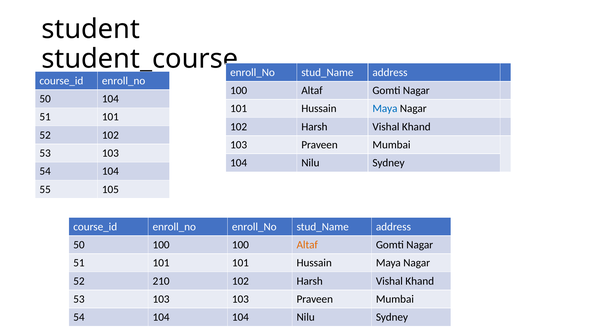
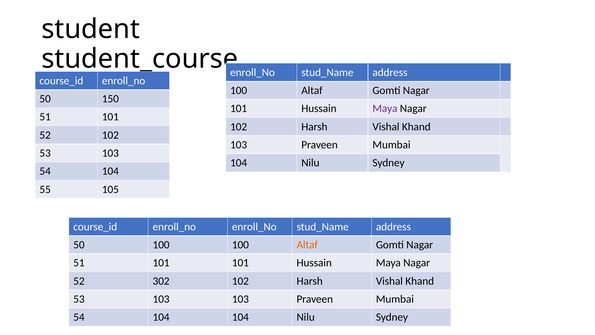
50 104: 104 -> 150 (110, 99)
Maya colour: blue -> purple (385, 108)
210: 210 -> 302 (161, 281)
